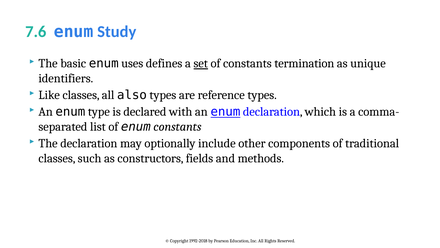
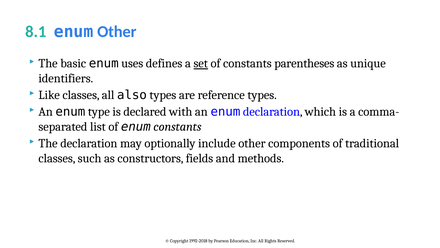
7.6: 7.6 -> 8.1 (36, 32)
enum Study: Study -> Other (117, 32)
termination: termination -> parentheses (304, 63)
enum underline: present -> none (225, 112)
